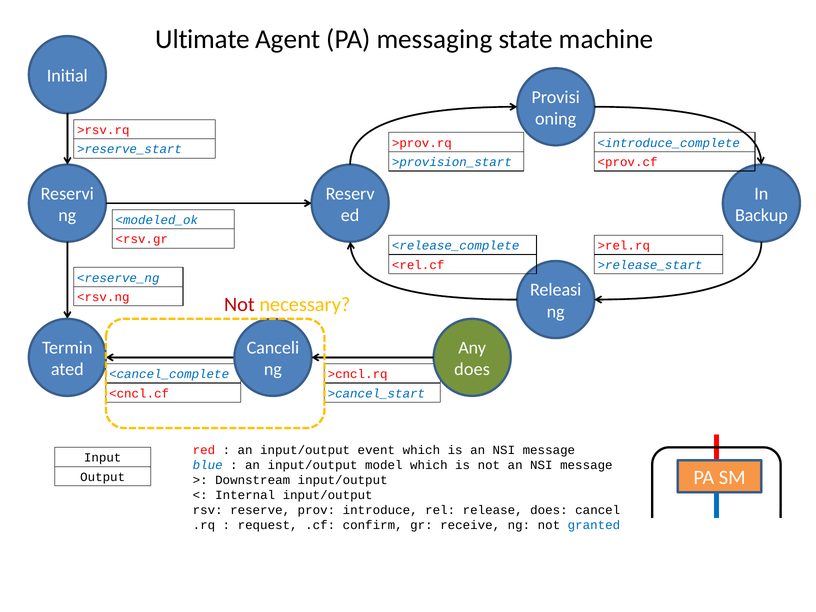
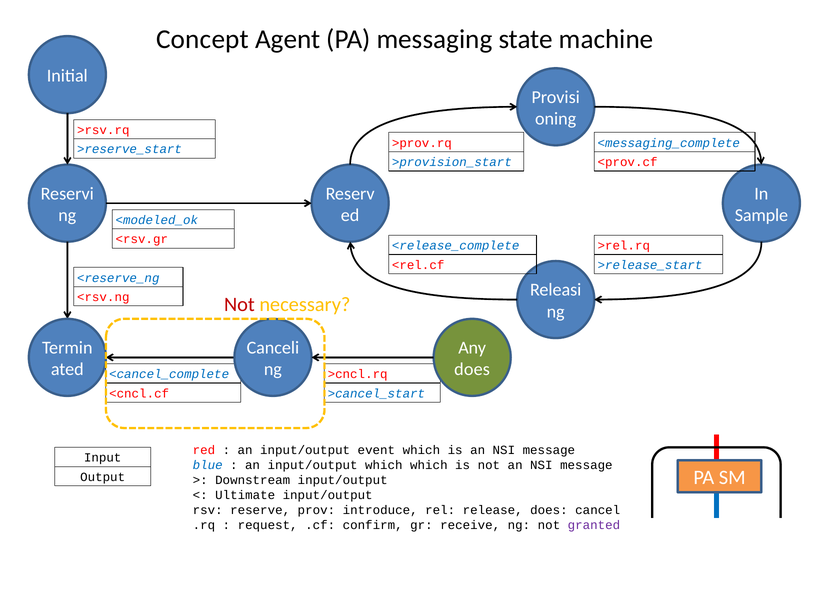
Ultimate: Ultimate -> Concept (202, 39)
<introduce_complete: <introduce_complete -> <messaging_complete (669, 143)
Backup: Backup -> Sample (761, 215)
input/output model: model -> which (384, 465)
Internal: Internal -> Ultimate (245, 495)
granted colour: blue -> purple (594, 525)
